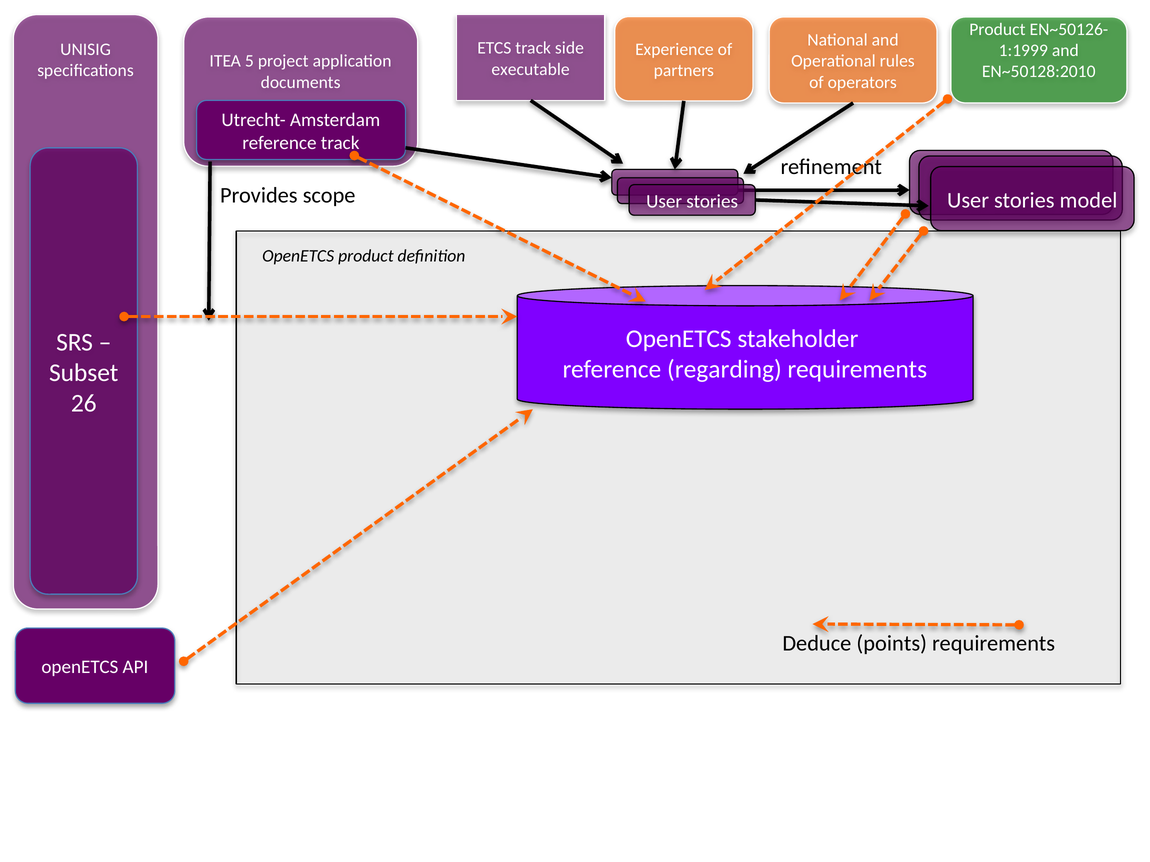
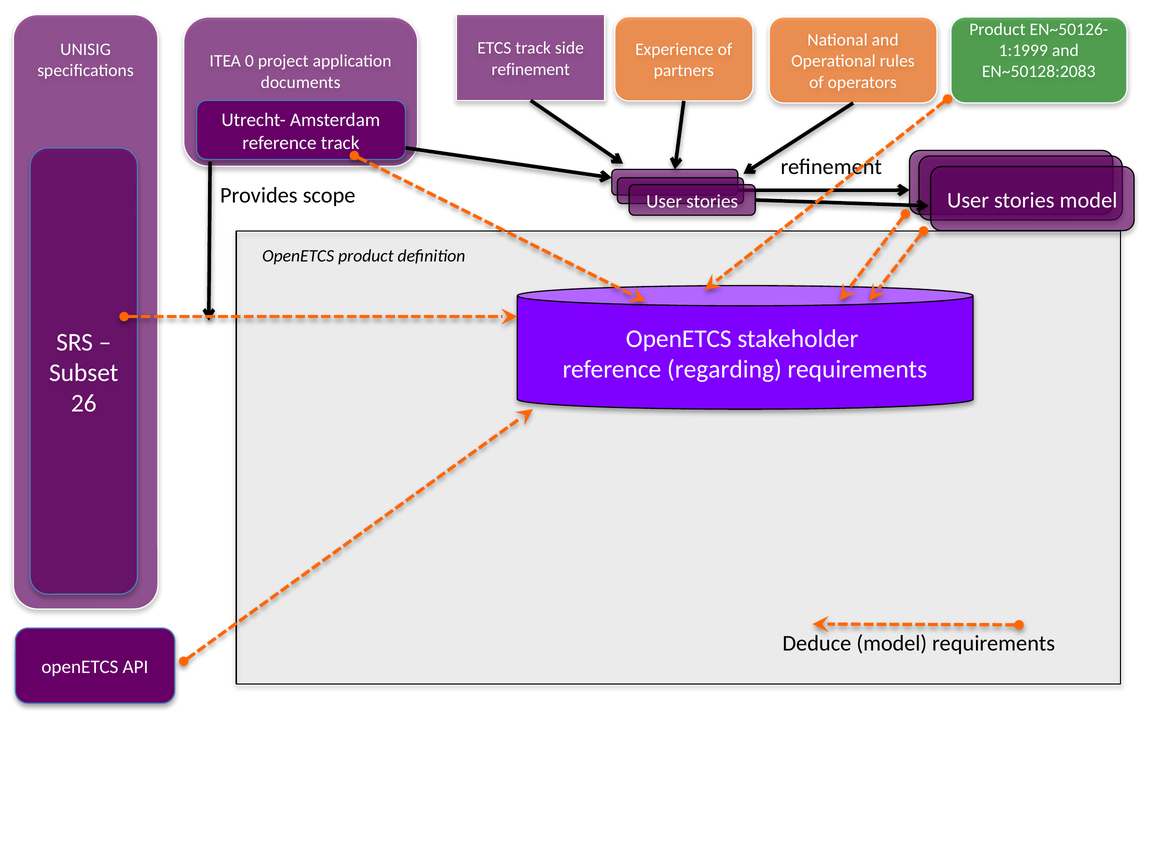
5: 5 -> 0 (249, 61)
executable: executable -> refinement (531, 69)
EN~50128:2010: EN~50128:2010 -> EN~50128:2083 (1039, 72)
Deduce points: points -> model (892, 644)
